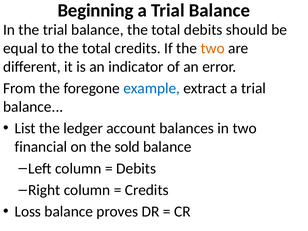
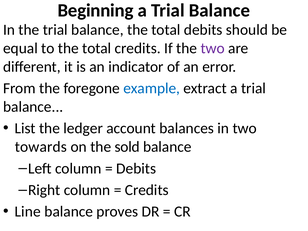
two colour: orange -> purple (213, 48)
financial: financial -> towards (41, 147)
Loss: Loss -> Line (28, 212)
